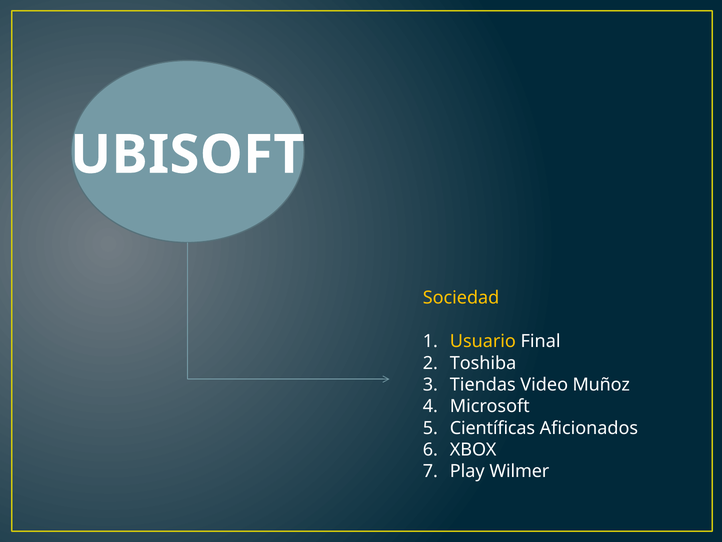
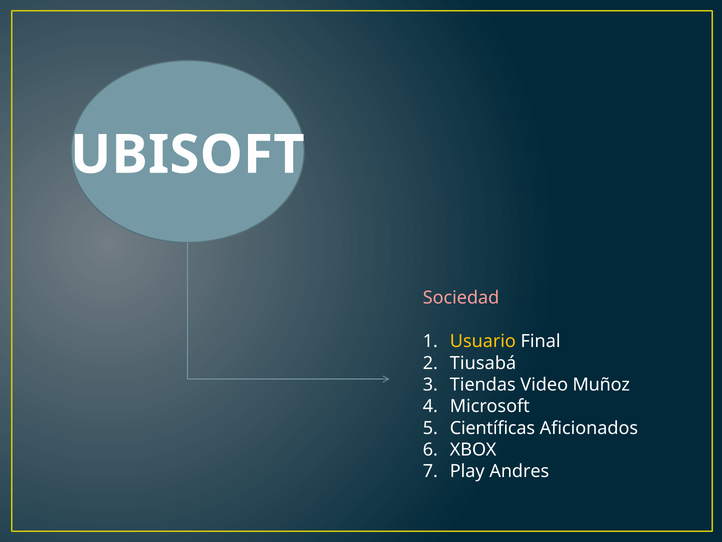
Sociedad colour: yellow -> pink (461, 298)
Toshiba: Toshiba -> Tiusabá (483, 363)
Wilmer: Wilmer -> Andres (519, 471)
